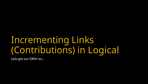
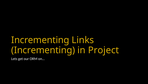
Contributions: Contributions -> Incrementing (43, 50)
Logical: Logical -> Project (104, 50)
